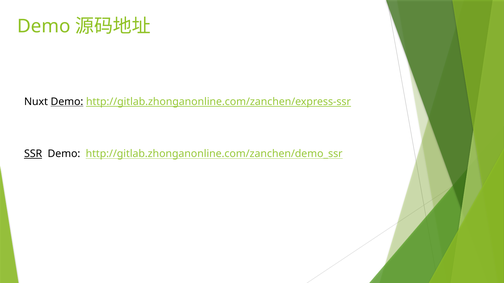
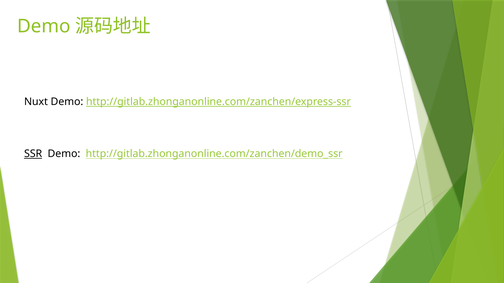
Demo underline: present -> none (67, 102)
